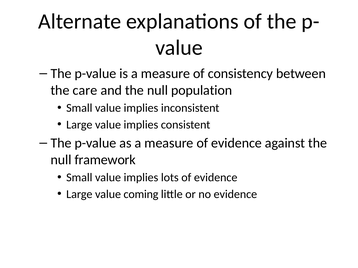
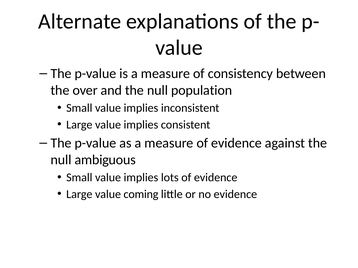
care: care -> over (85, 90)
framework: framework -> ambiguous (105, 160)
